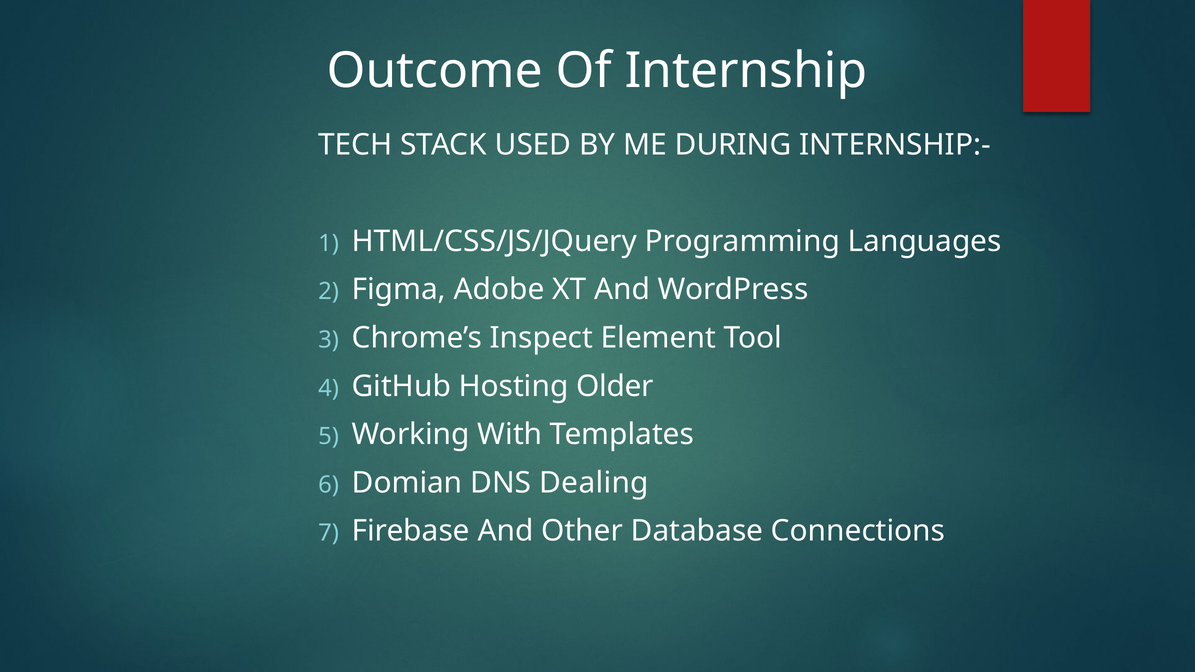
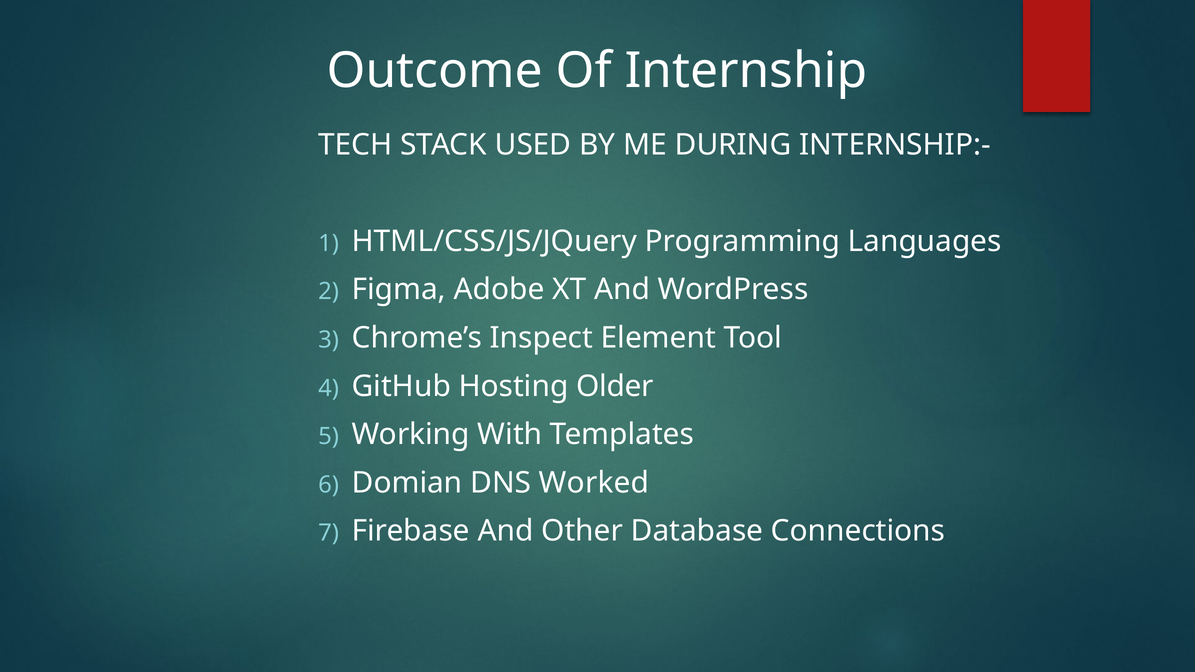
Dealing: Dealing -> Worked (594, 483)
